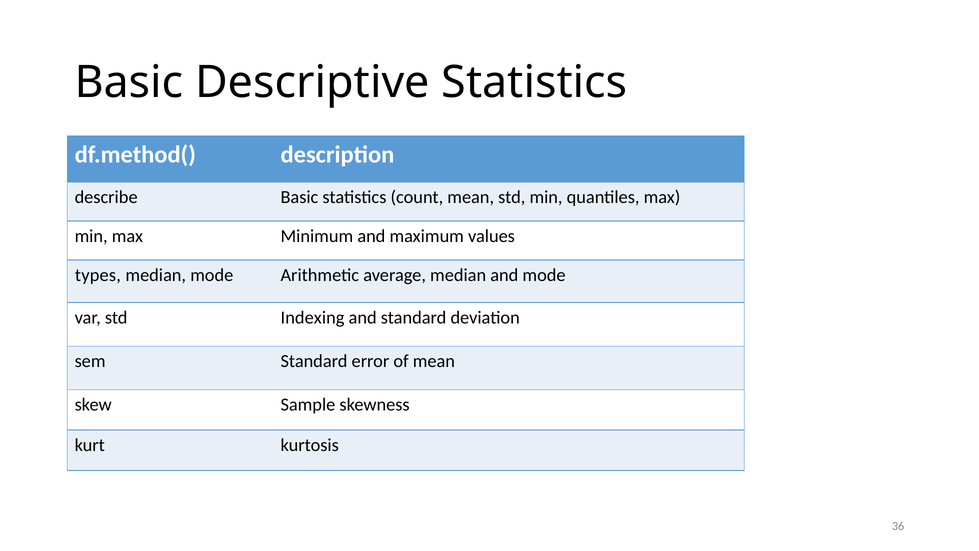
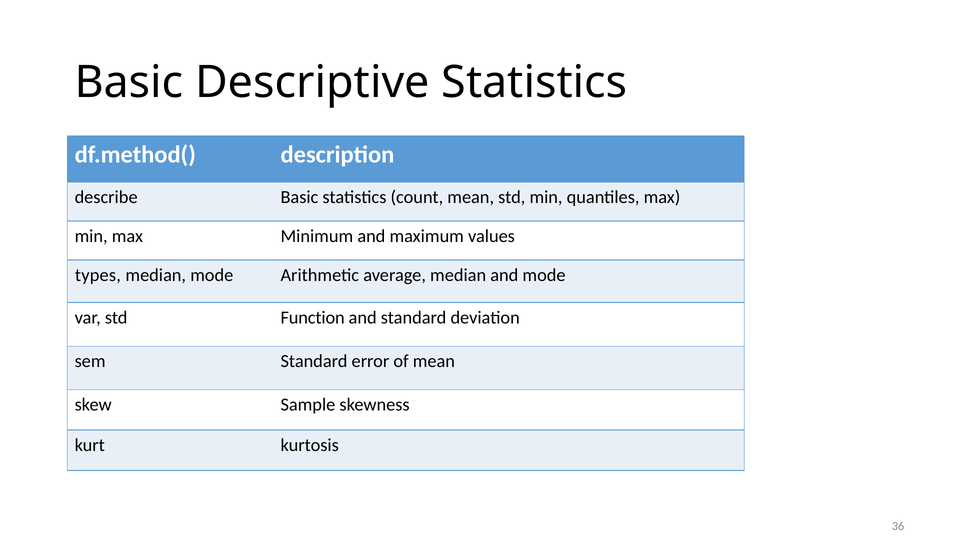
Indexing: Indexing -> Function (313, 318)
